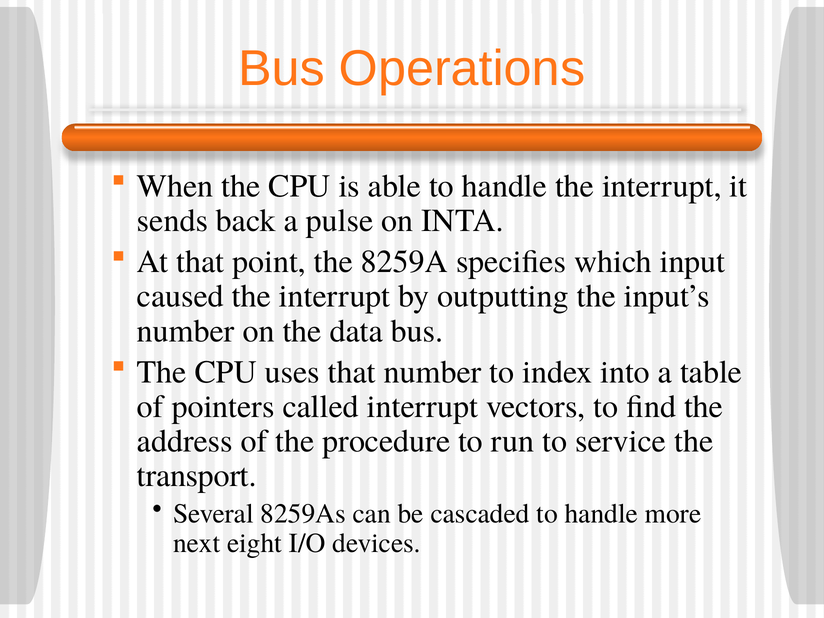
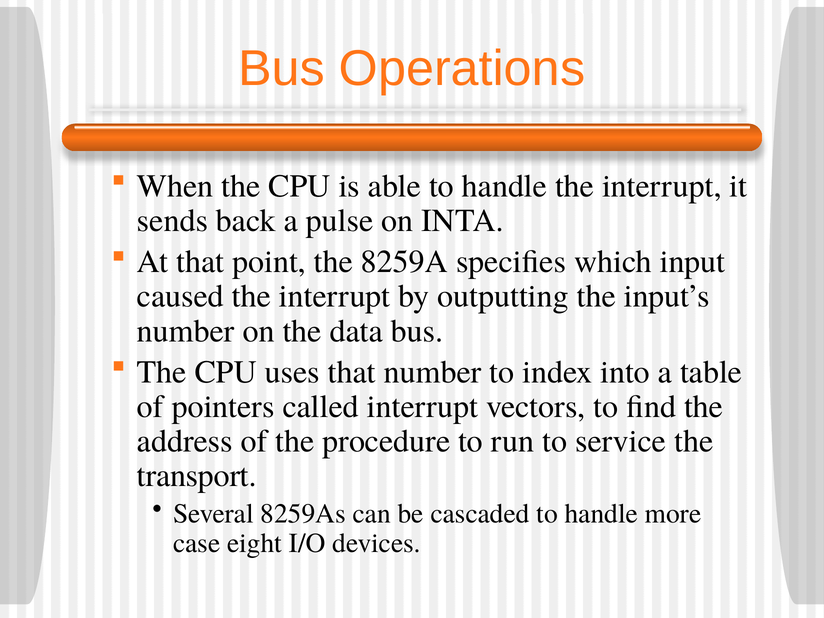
next: next -> case (197, 543)
